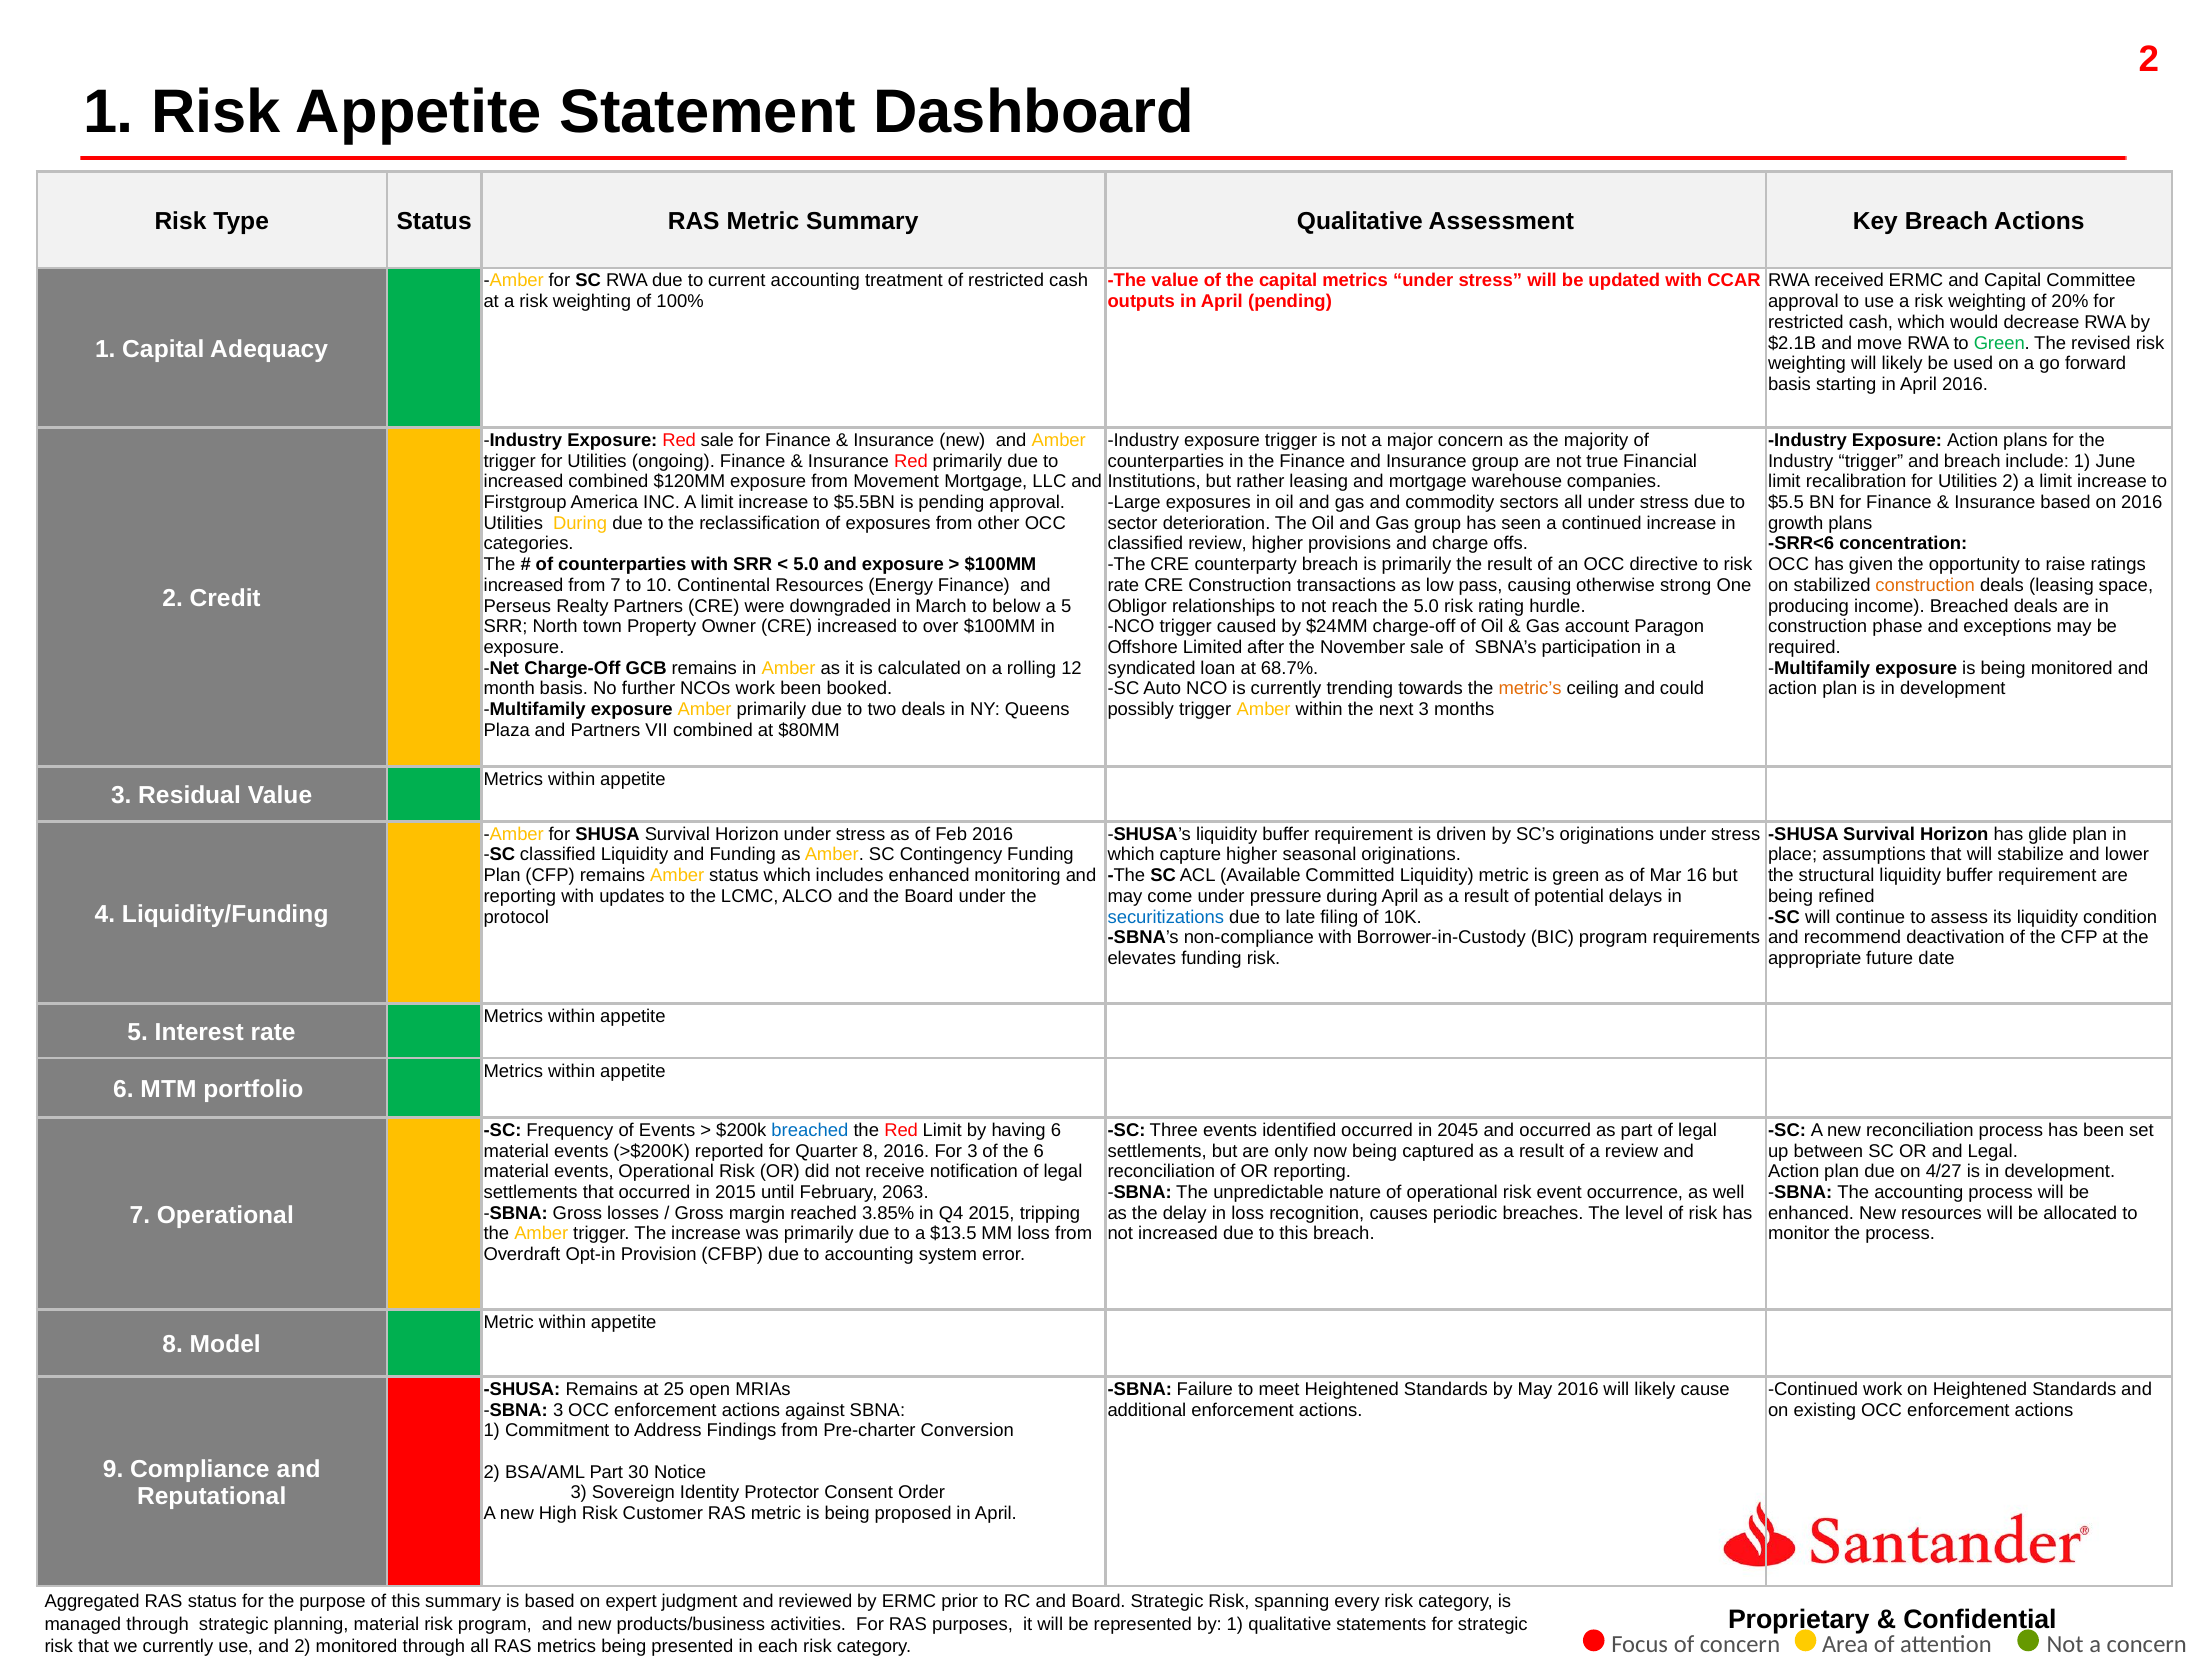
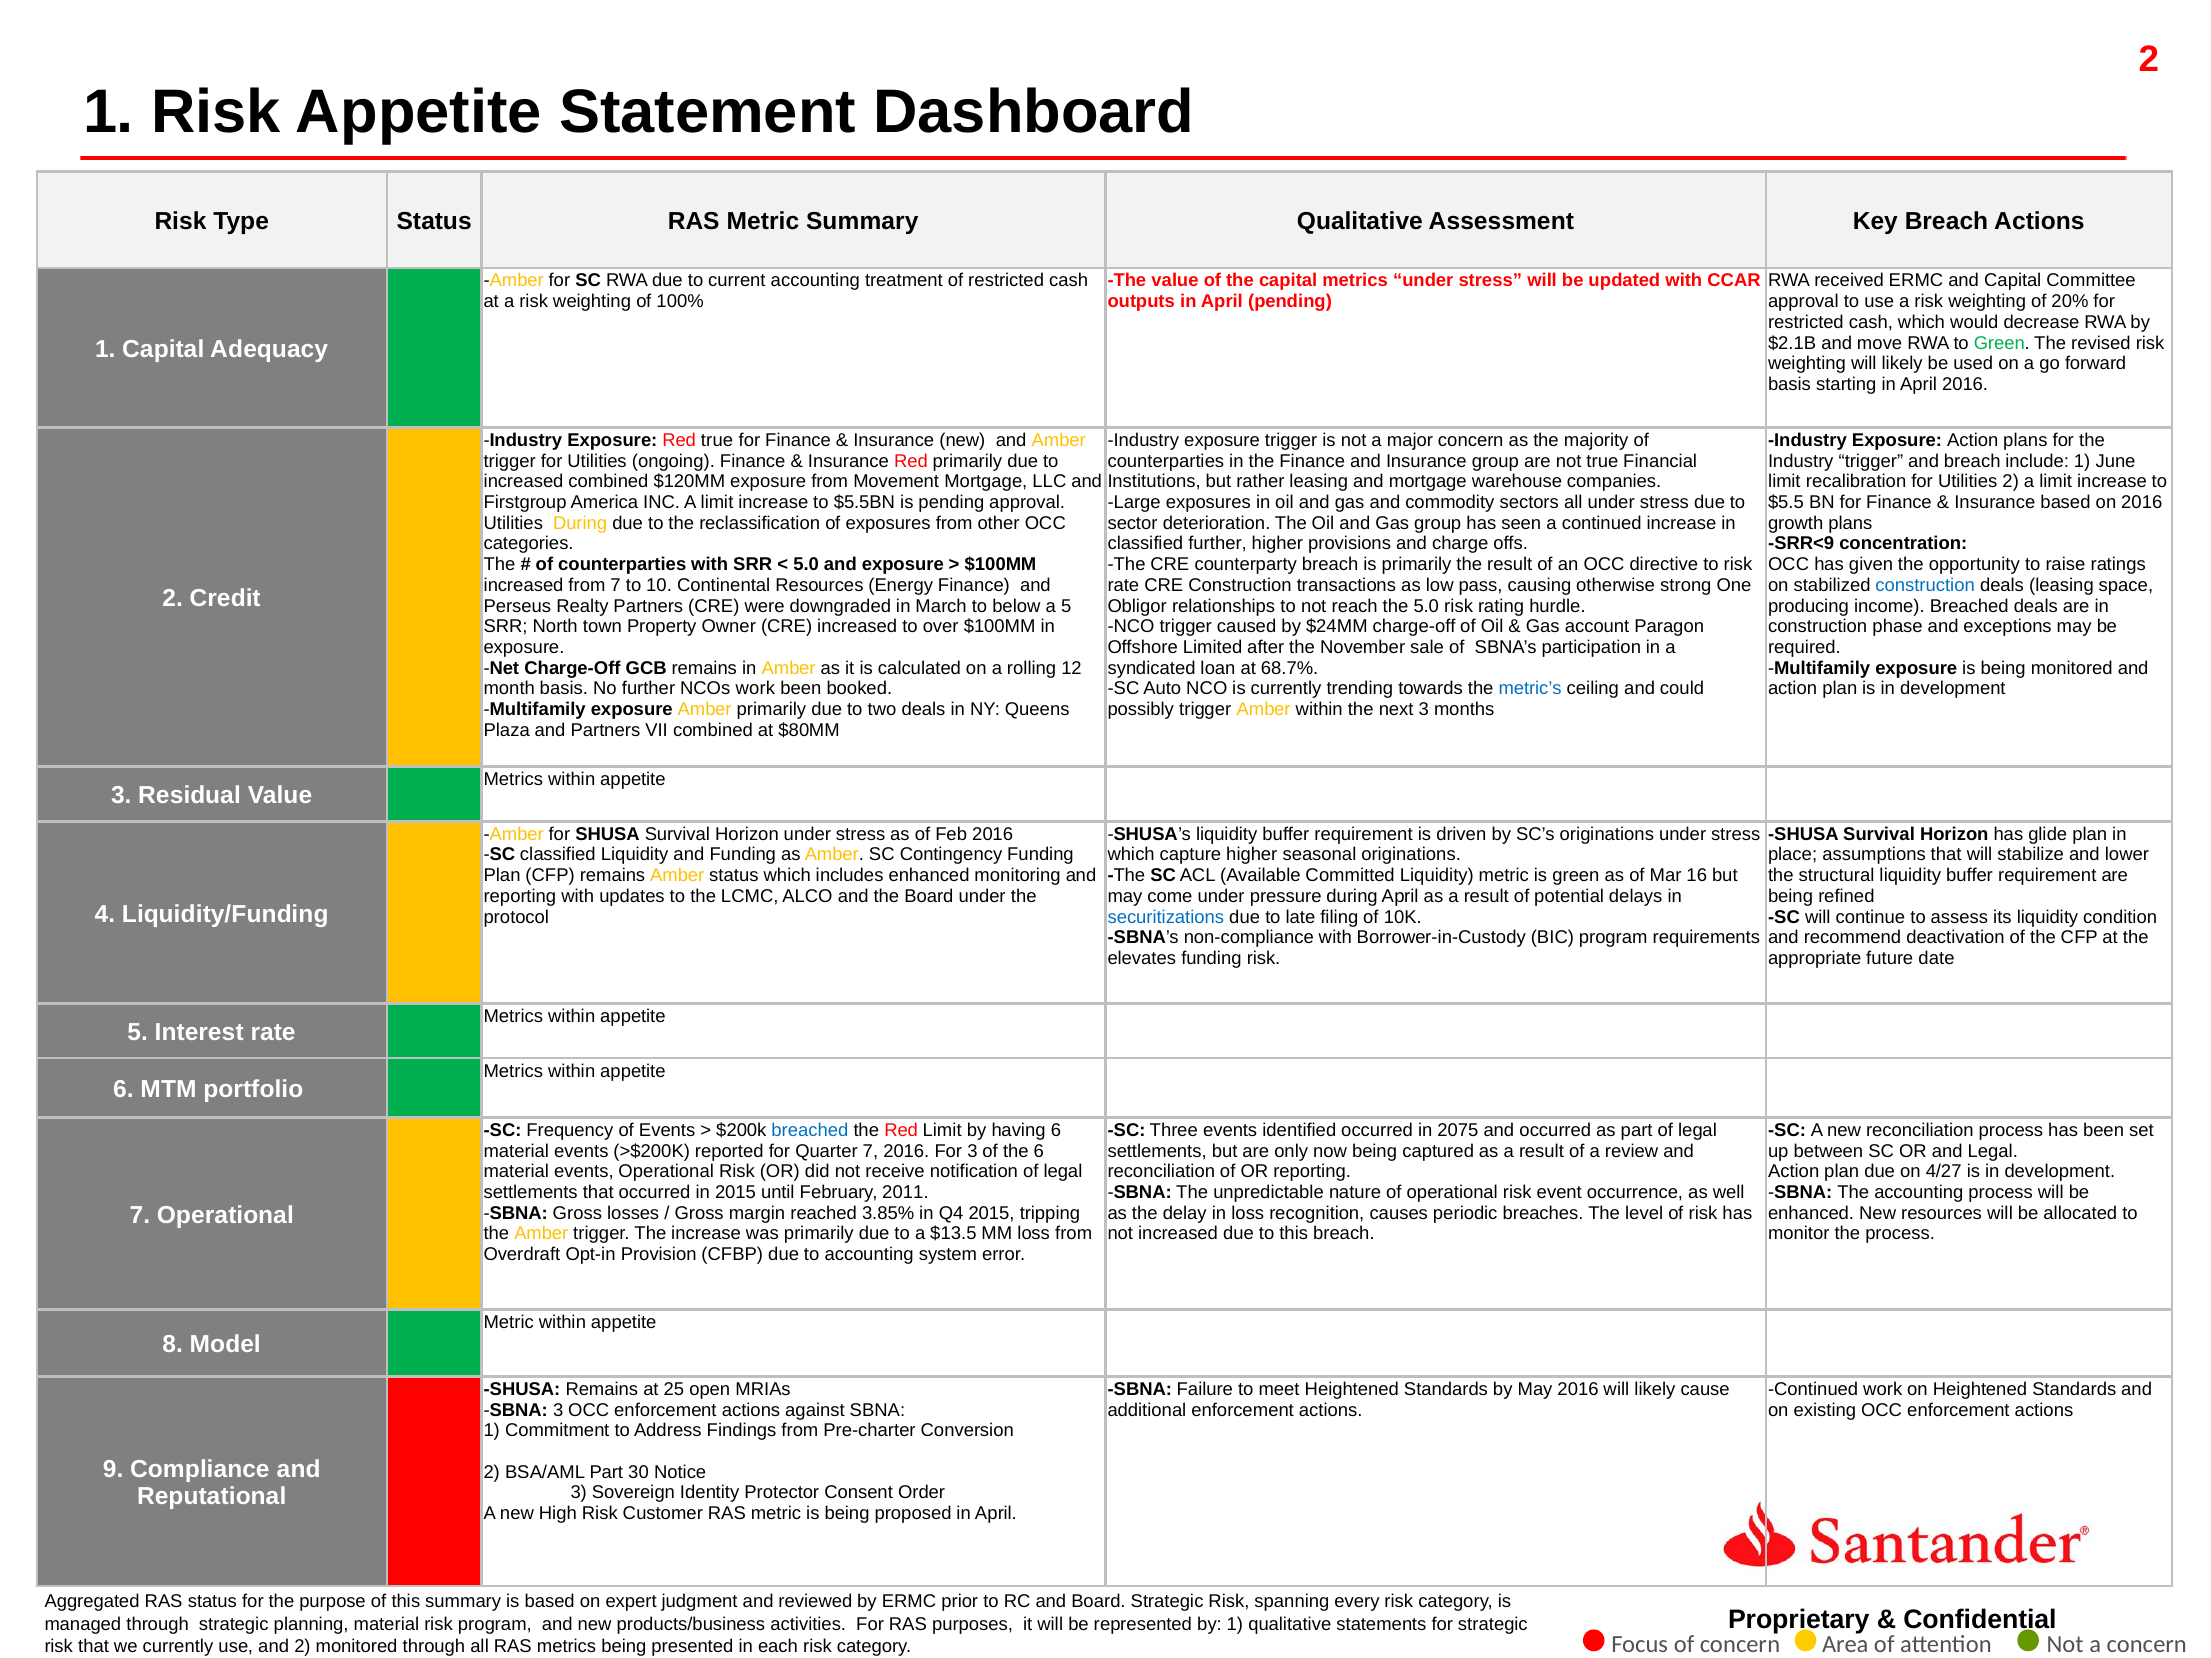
Red sale: sale -> true (717, 440)
classified review: review -> further (1218, 544)
SRR<6: SRR<6 -> SRR<9 (1801, 544)
construction colour: orange -> blue (1925, 585)
metric’s colour: orange -> blue (1530, 689)
2045: 2045 -> 2075 (1458, 1130)
Quarter 8: 8 -> 7 (870, 1151)
2063: 2063 -> 2011 (905, 1193)
